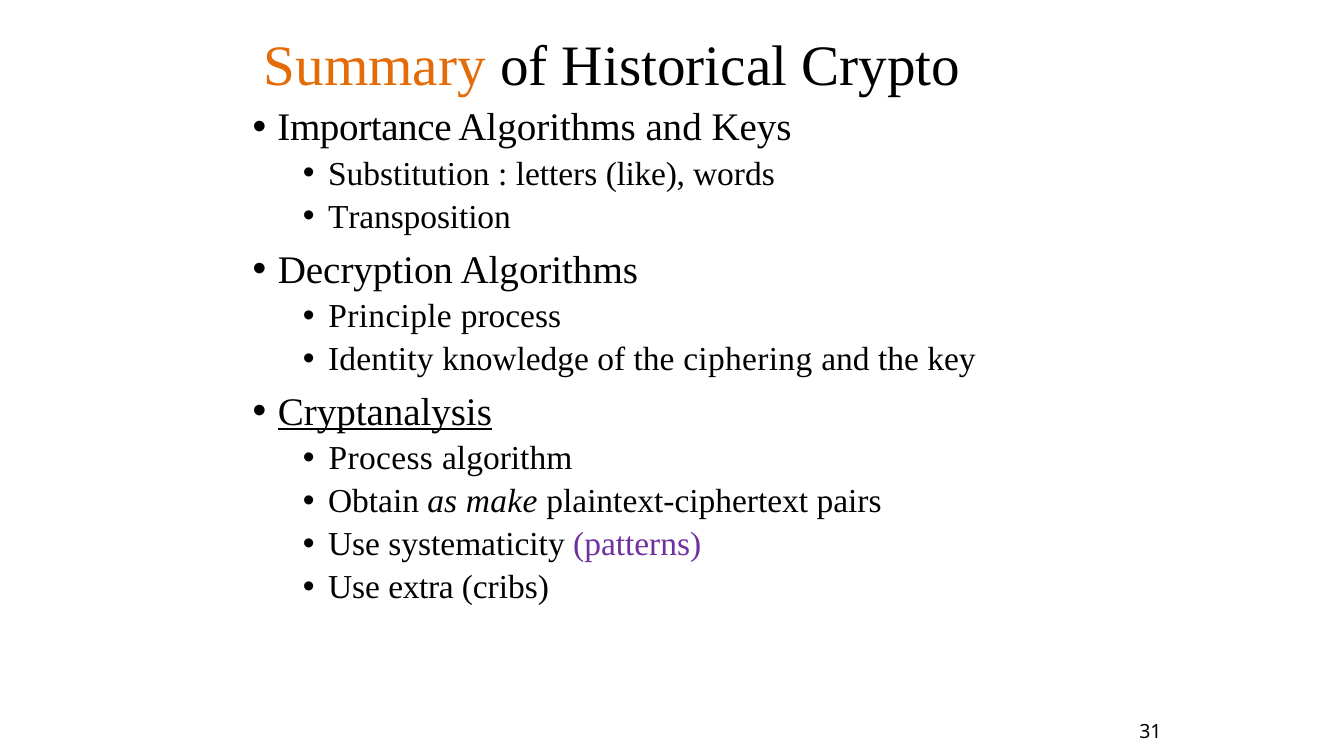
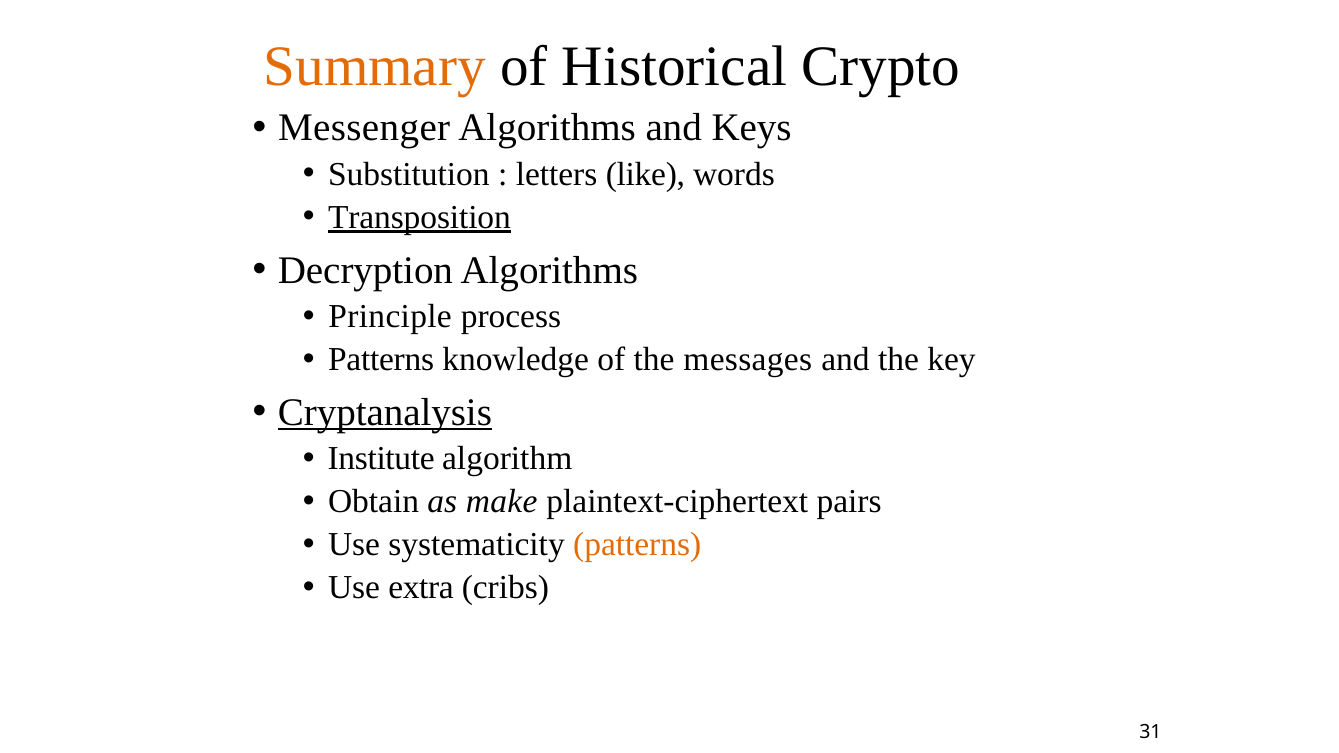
Importance: Importance -> Messenger (364, 128)
Transposition underline: none -> present (419, 217)
Identity: Identity -> Patterns (381, 359)
ciphering: ciphering -> messages (748, 359)
Process: Process -> Institute (381, 459)
patterns colour: purple -> orange (637, 545)
